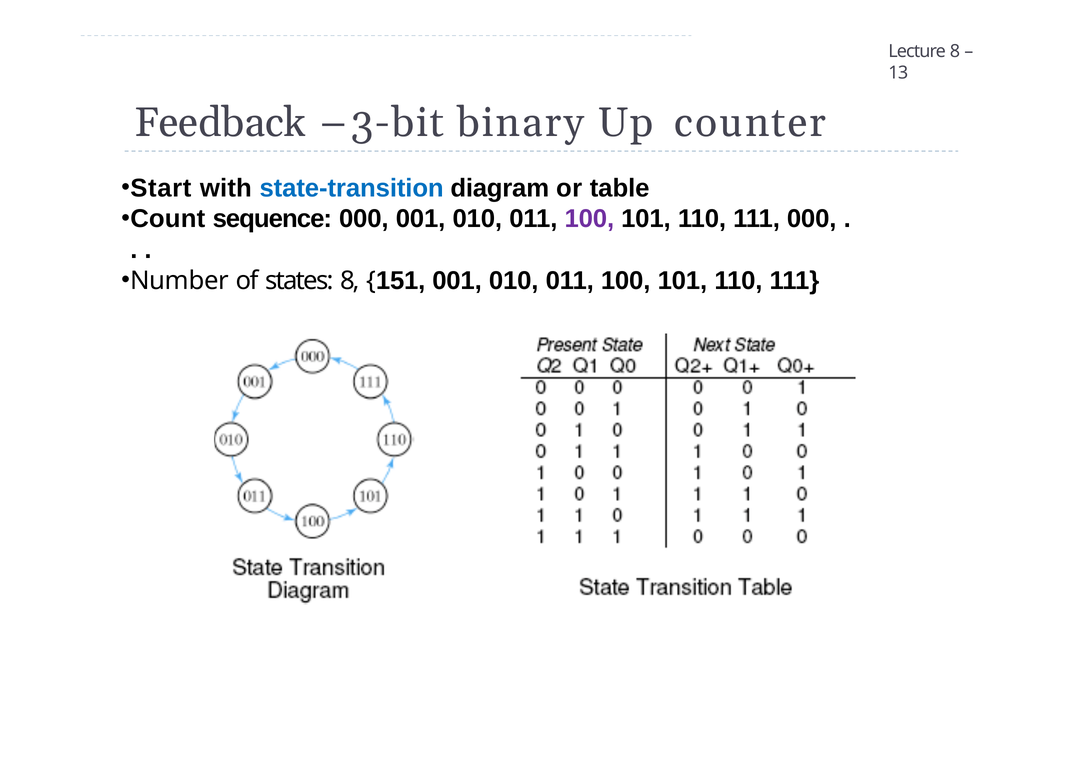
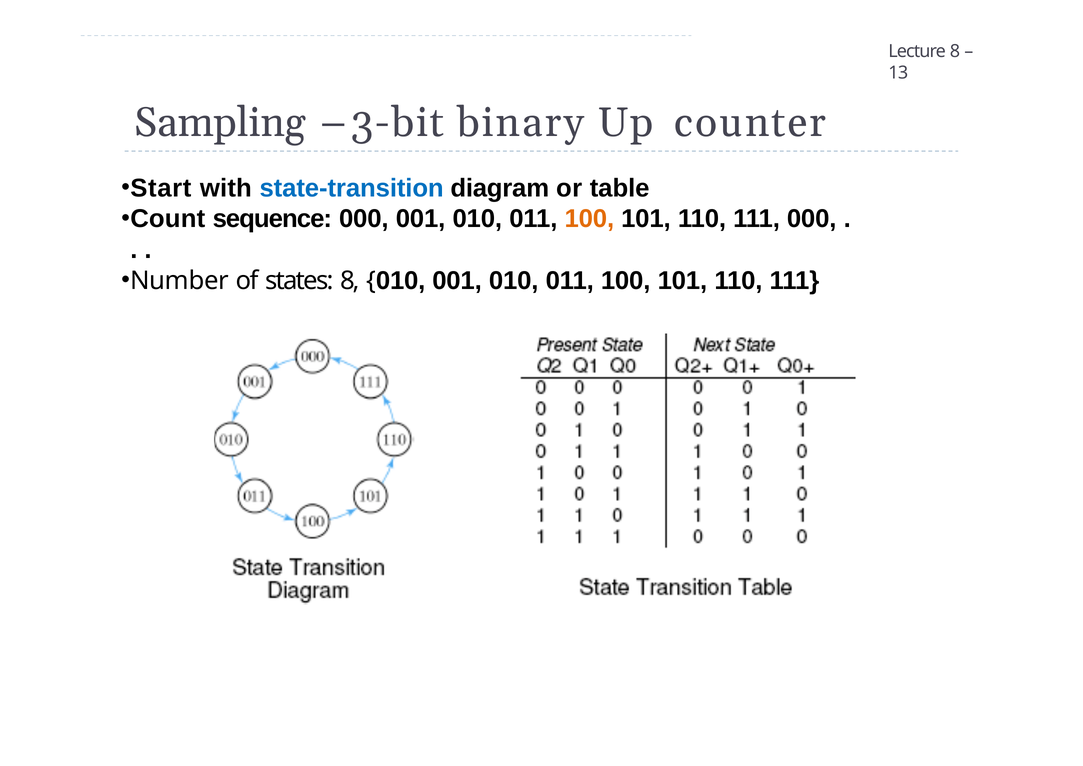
Feedback: Feedback -> Sampling (220, 123)
100 colour: purple -> orange (589, 219)
151: 151 -> 010 (401, 281)
